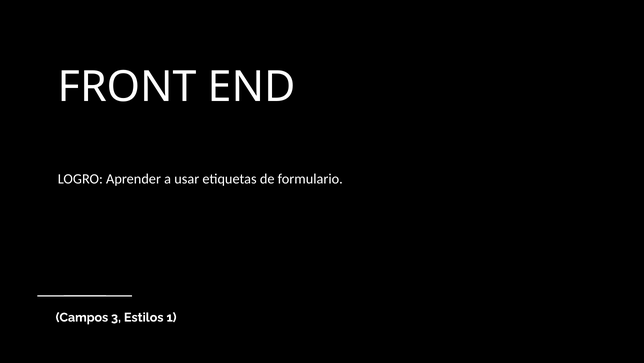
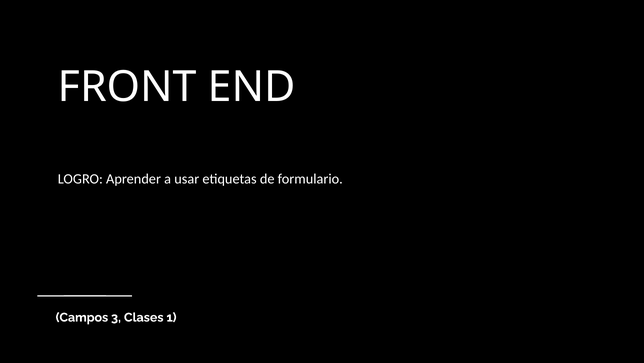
Estilos: Estilos -> Clases (144, 317)
